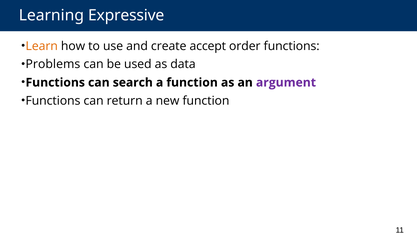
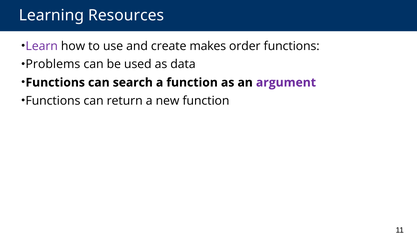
Expressive: Expressive -> Resources (126, 16)
Learn colour: orange -> purple (42, 46)
accept: accept -> makes (208, 46)
